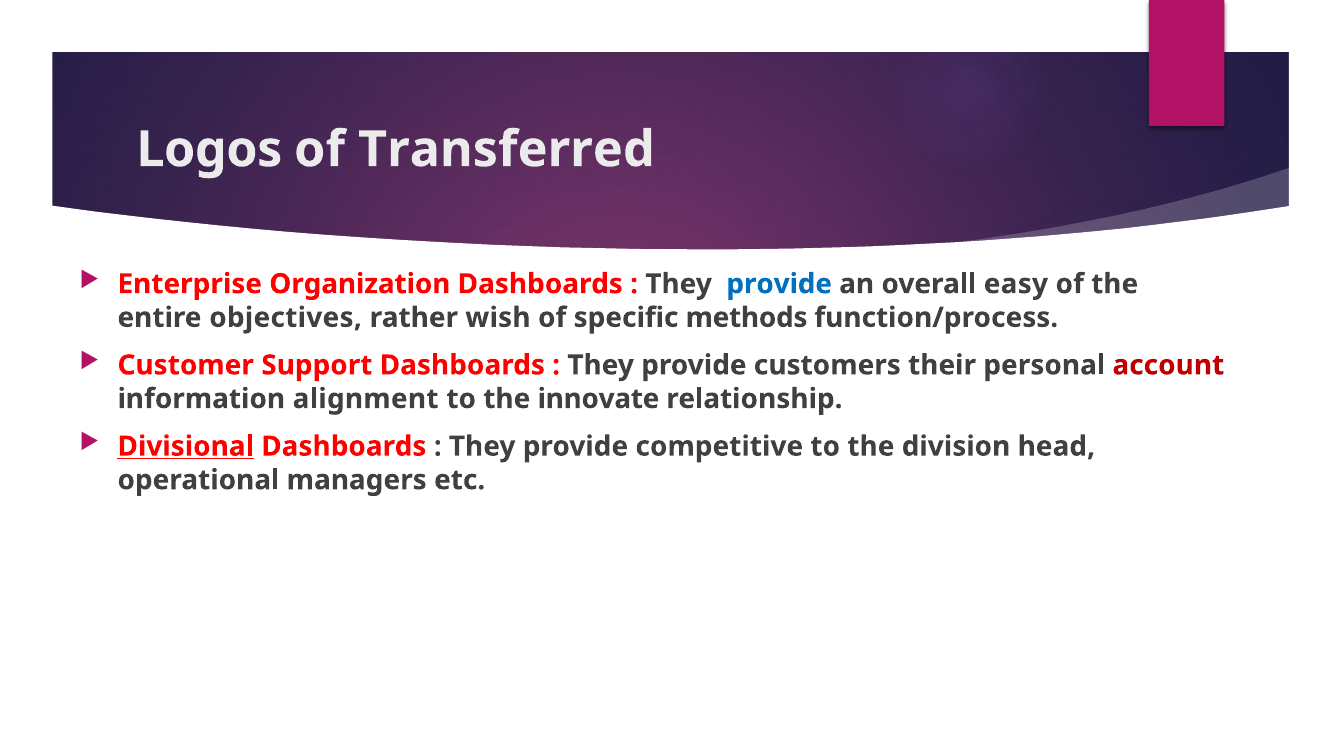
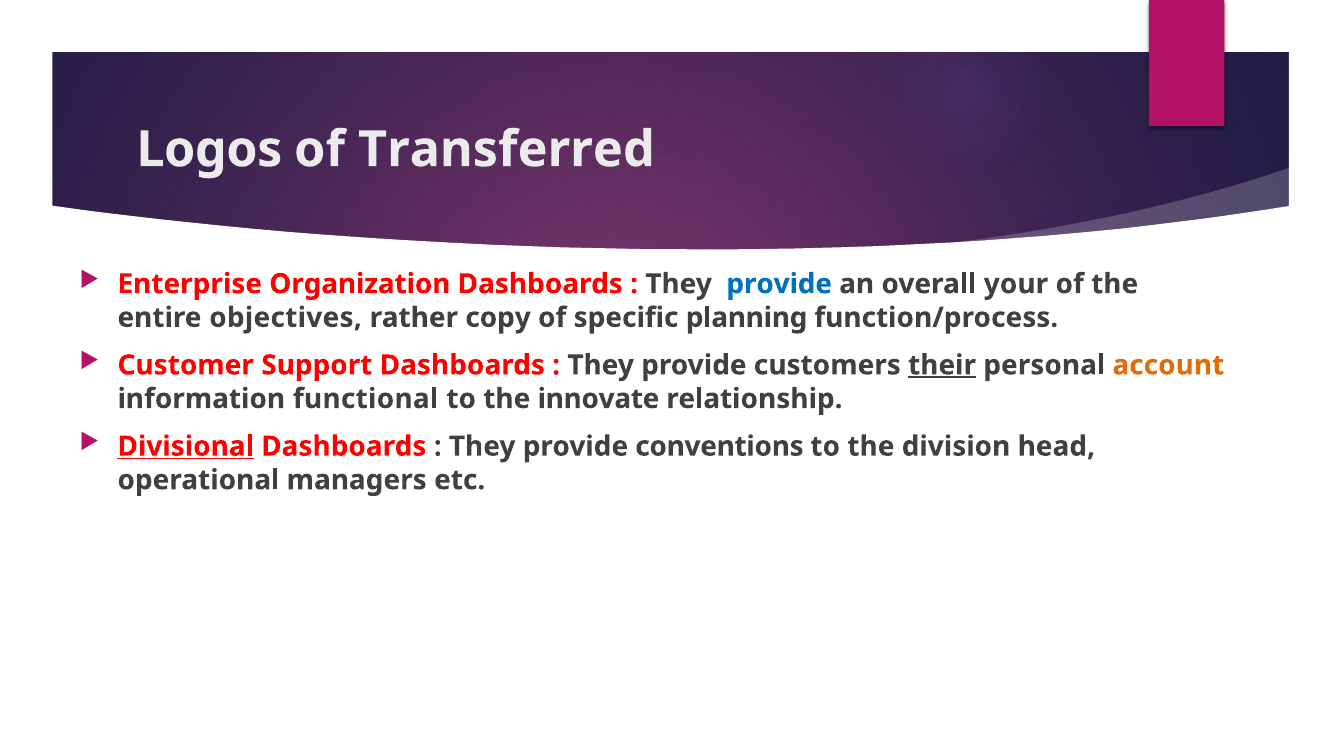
easy: easy -> your (1016, 284)
wish: wish -> copy (498, 318)
methods: methods -> planning (747, 318)
their underline: none -> present (942, 365)
account colour: red -> orange (1168, 365)
alignment: alignment -> functional (366, 399)
competitive: competitive -> conventions (719, 446)
